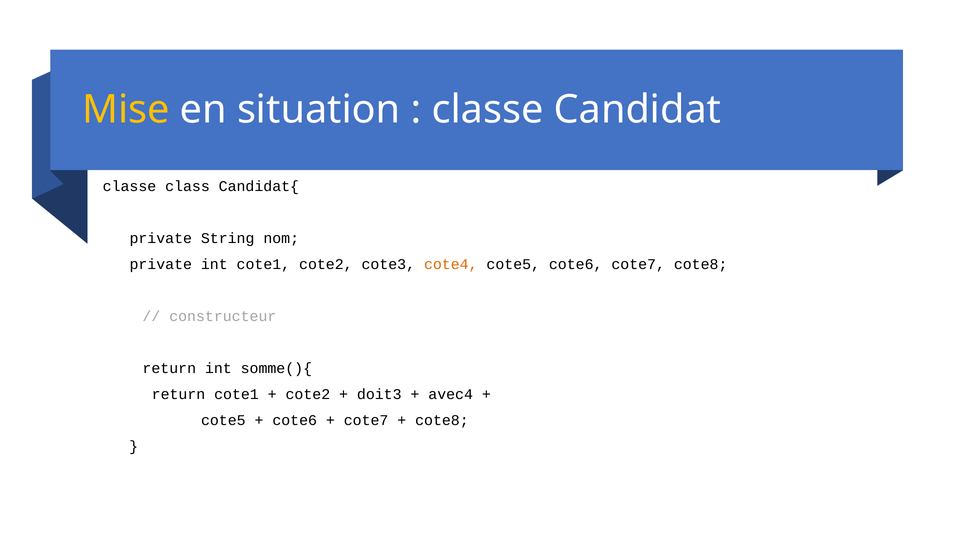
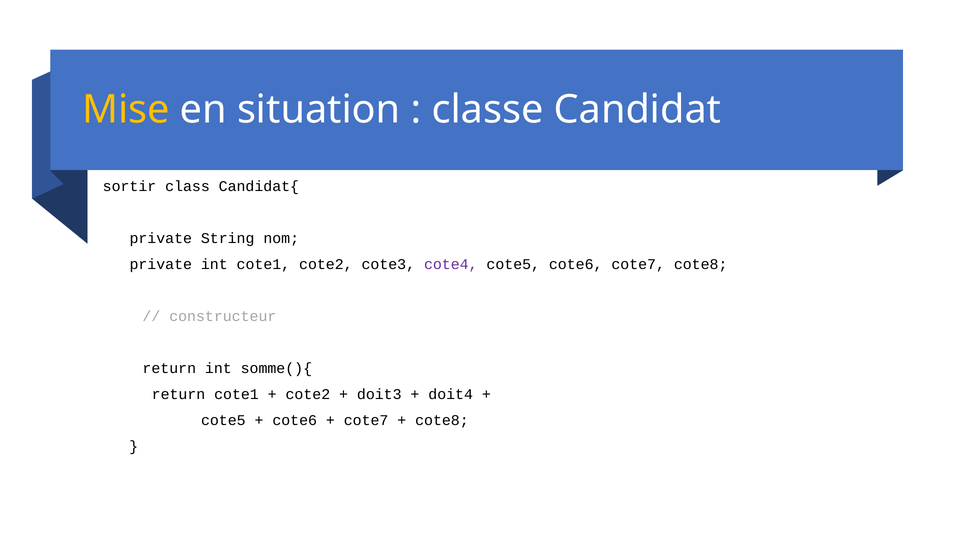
classe: classe -> sortir (129, 186)
cote4 colour: orange -> purple (451, 264)
avec4: avec4 -> doit4 (451, 394)
